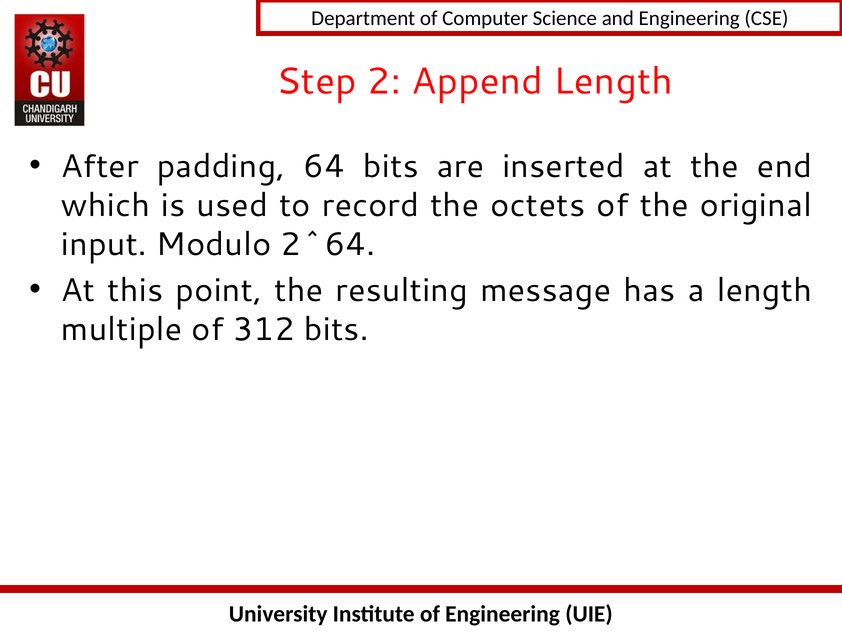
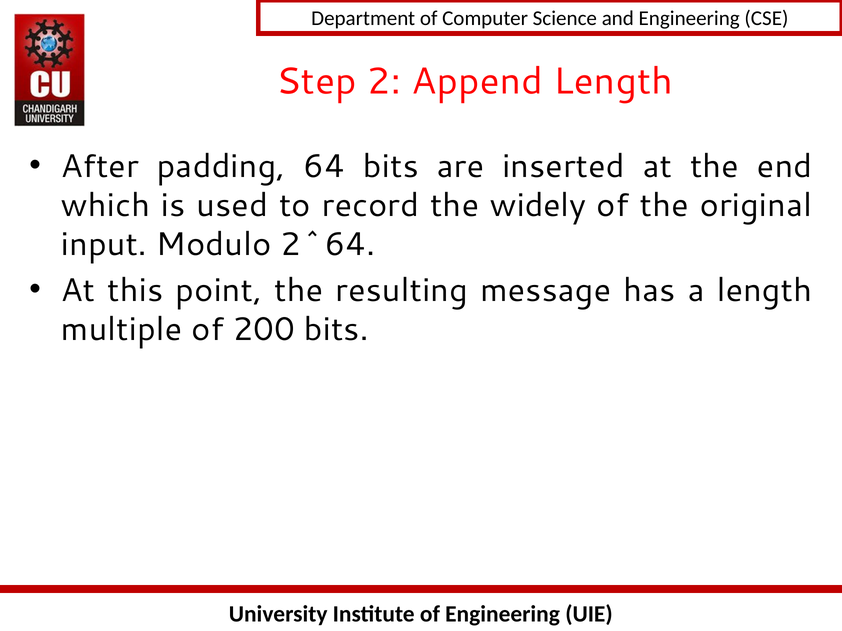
octets: octets -> widely (538, 206)
312: 312 -> 200 (264, 330)
